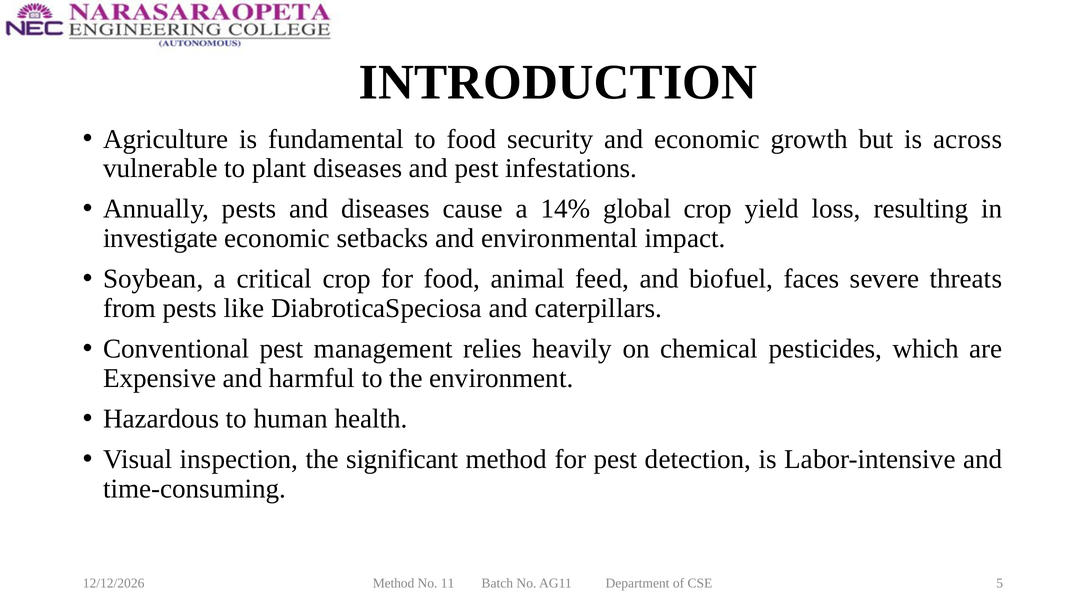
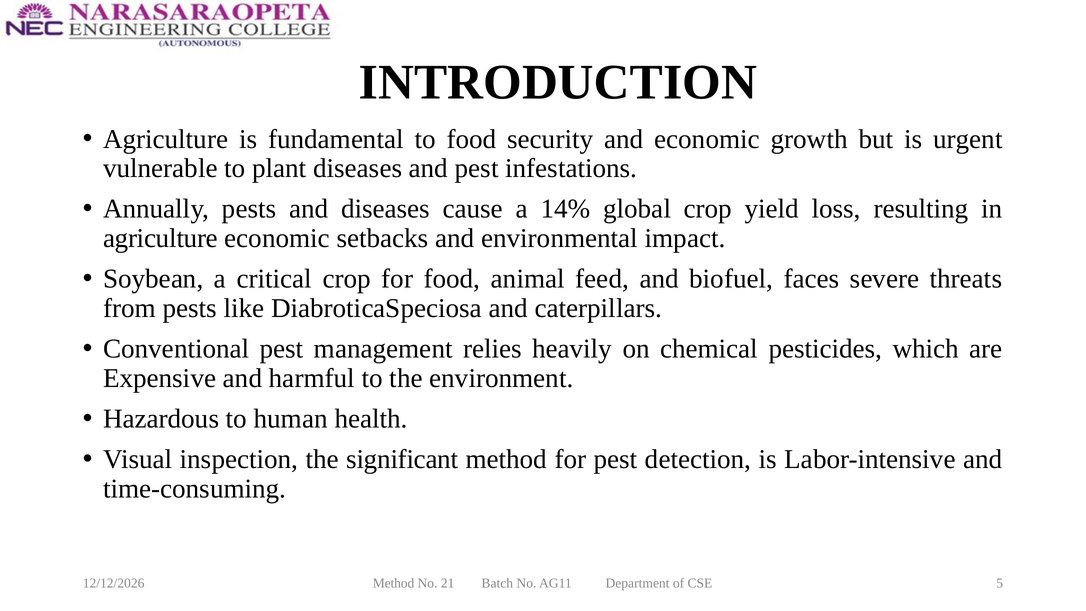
across: across -> urgent (968, 139)
investigate: investigate -> agriculture (161, 238)
11: 11 -> 21 (448, 583)
